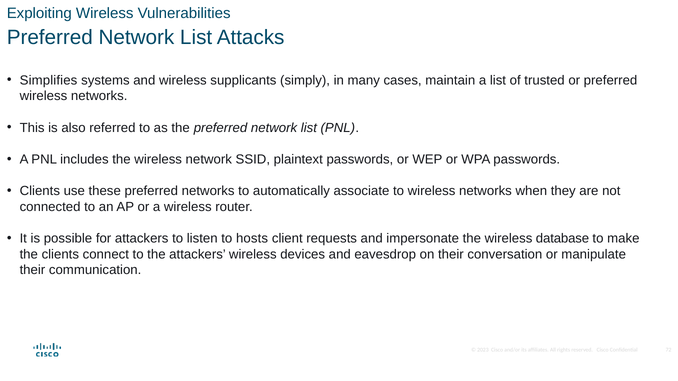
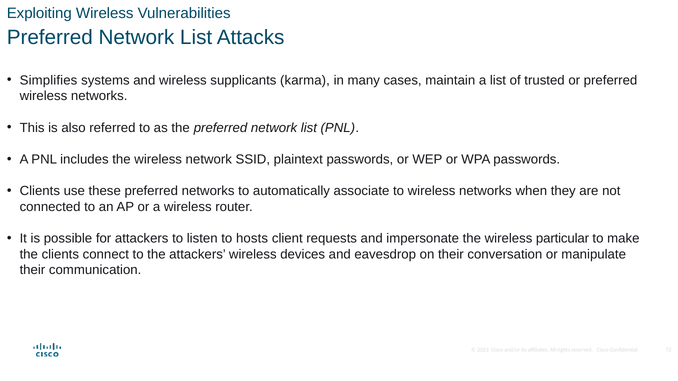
simply: simply -> karma (305, 80)
database: database -> particular (563, 239)
